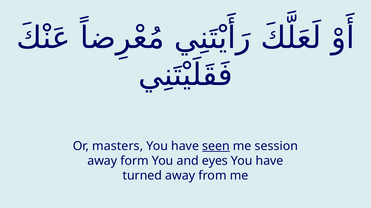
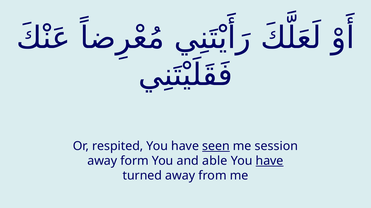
masters: masters -> respited (118, 146)
eyes: eyes -> able (215, 161)
have underline: none -> present (270, 161)
